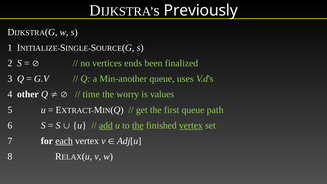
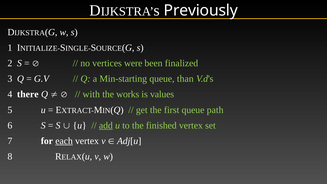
ends: ends -> were (133, 63)
Min-another: Min-another -> Min-starting (123, 79)
uses: uses -> than (185, 79)
other: other -> there (28, 94)
time: time -> with (91, 94)
worry: worry -> works (128, 94)
the underline: present -> none (138, 125)
vertex underline: present -> none (191, 125)
